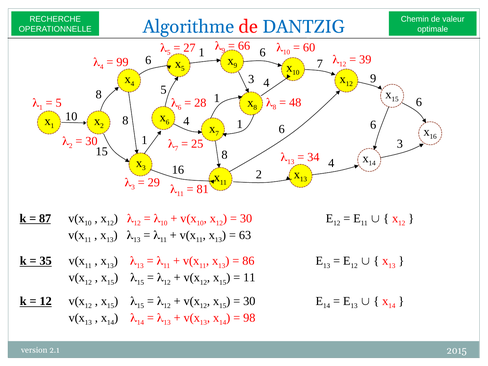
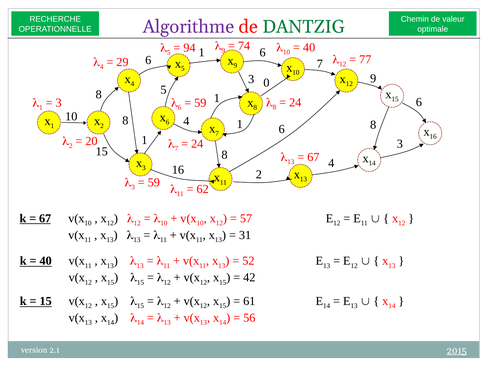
Algorithme colour: blue -> purple (189, 27)
DANTZIG colour: blue -> green (304, 27)
66: 66 -> 74 (244, 46)
60: 60 -> 40 (309, 47)
27: 27 -> 94 (189, 48)
39: 39 -> 77 (365, 59)
99: 99 -> 29 (122, 62)
3 4: 4 -> 0 (266, 83)
5: 5 -> 3 (59, 103)
28: 28 -> 59 (200, 103)
48: 48 -> 24 (295, 102)
6 6: 6 -> 8 (373, 125)
30: 30 -> 20 (91, 141)
25: 25 -> 24 (197, 144)
34: 34 -> 67 (313, 157)
29: 29 -> 59 (154, 183)
81: 81 -> 62 (203, 189)
87: 87 -> 67 (45, 218)
30: 30 -> 57 (246, 218)
63: 63 -> 31 (245, 235)
35: 35 -> 40 (46, 261)
86: 86 -> 52 (248, 261)
11: 11 -> 42 (249, 278)
12: 12 -> 15 (46, 301)
30: 30 -> 61 (249, 301)
98: 98 -> 56 (249, 318)
2015 underline: none -> present (457, 351)
